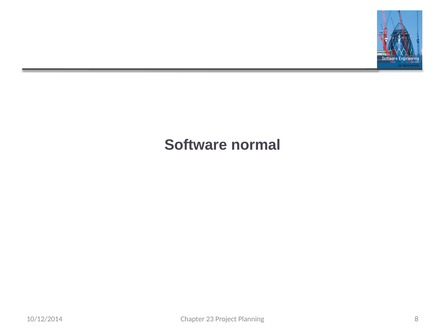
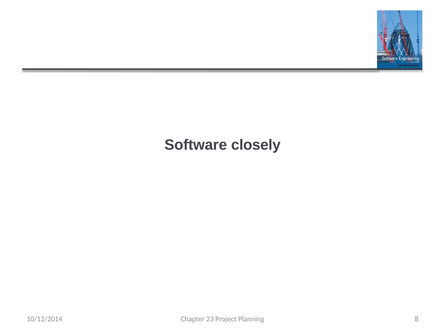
normal: normal -> closely (256, 145)
